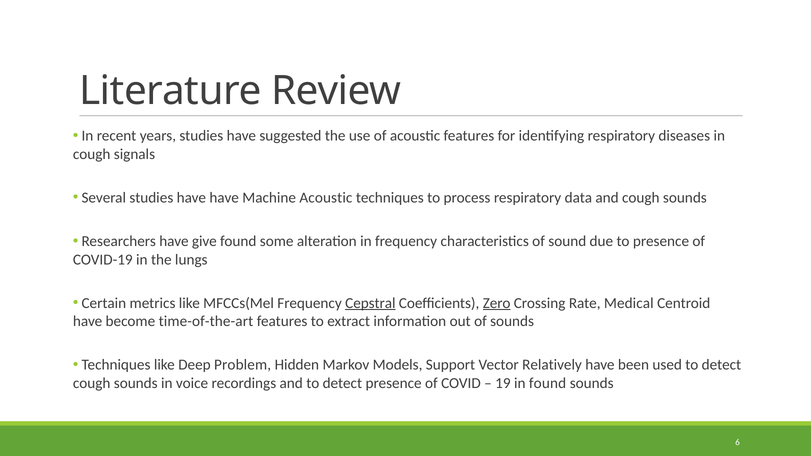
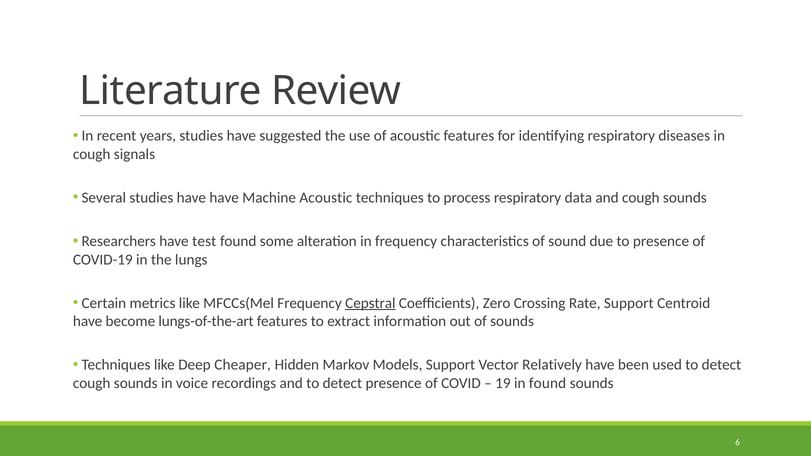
give: give -> test (204, 241)
Zero underline: present -> none (497, 303)
Rate Medical: Medical -> Support (629, 303)
time-of-the-art: time-of-the-art -> lungs-of-the-art (206, 321)
Problem: Problem -> Cheaper (243, 365)
